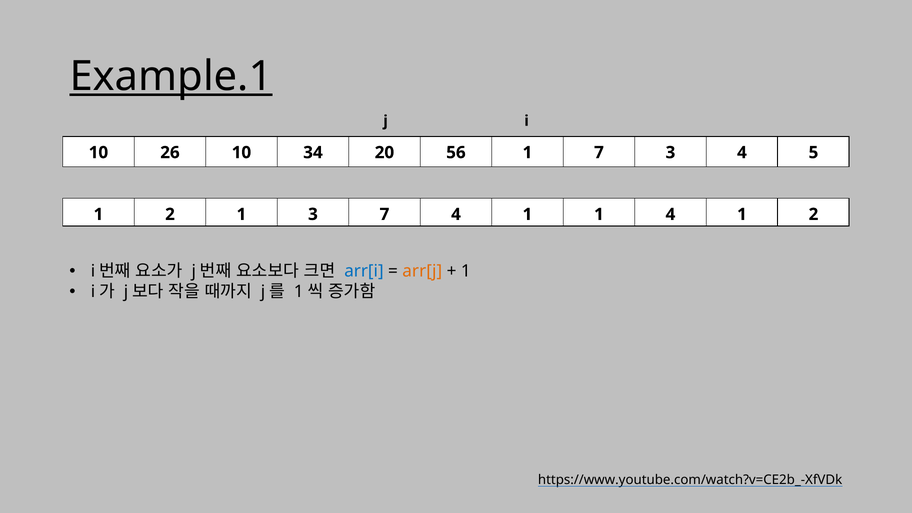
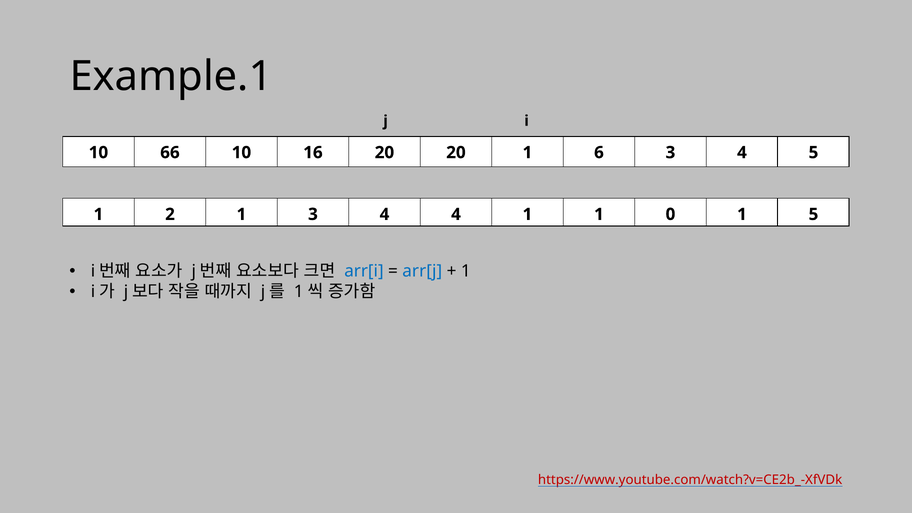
Example.1 underline: present -> none (171, 77)
26: 26 -> 66 (170, 153)
34: 34 -> 16 (313, 153)
20 56: 56 -> 20 (456, 153)
1 7: 7 -> 6 (599, 153)
1 3 7: 7 -> 4 (384, 214)
1 4: 4 -> 0 (670, 214)
2: 2 -> 5 (813, 214)
arr[j colour: orange -> blue (422, 271)
https://www.youtube.com/watch?v=CE2b_-XfVDk colour: black -> red (690, 480)
